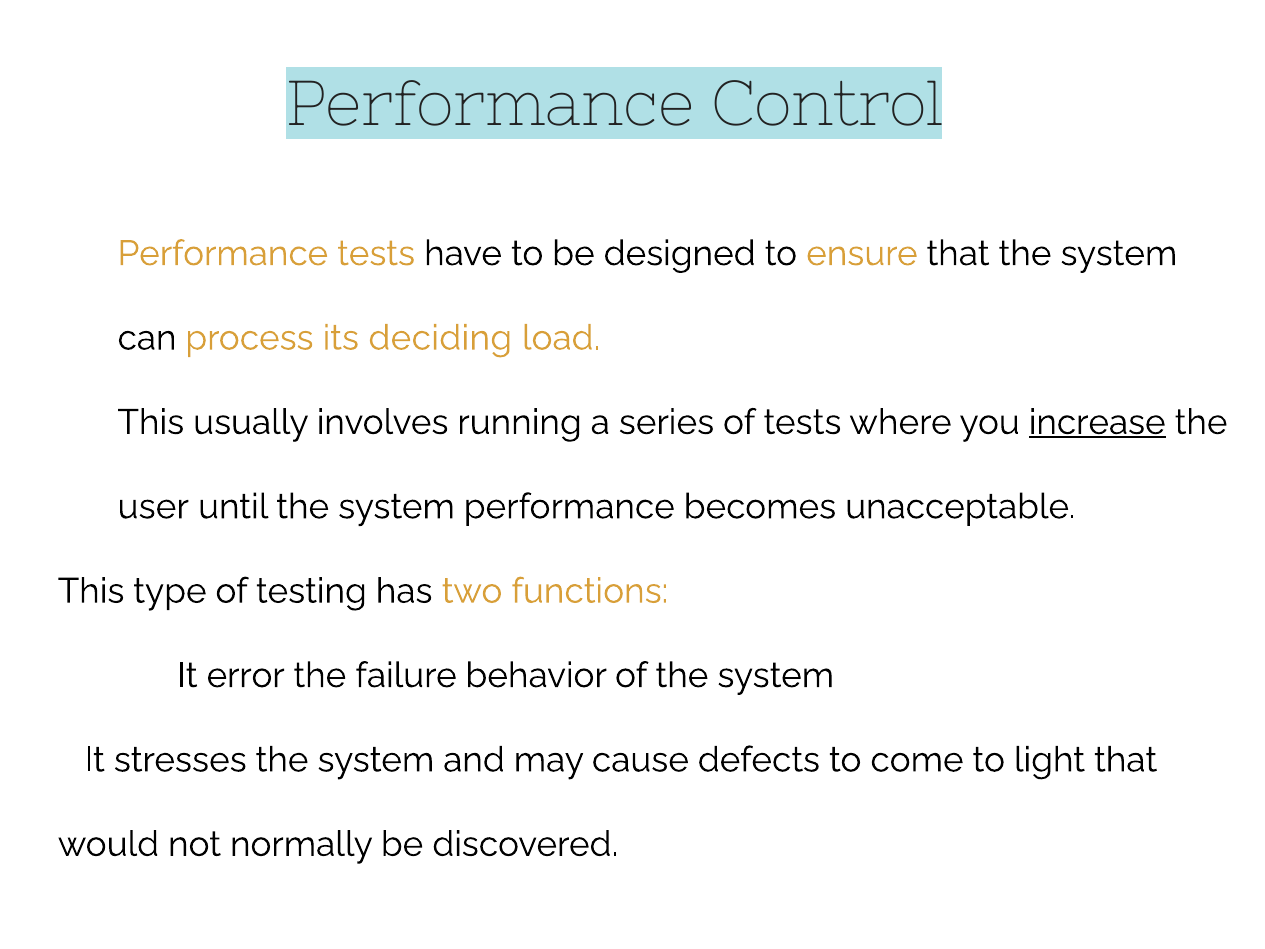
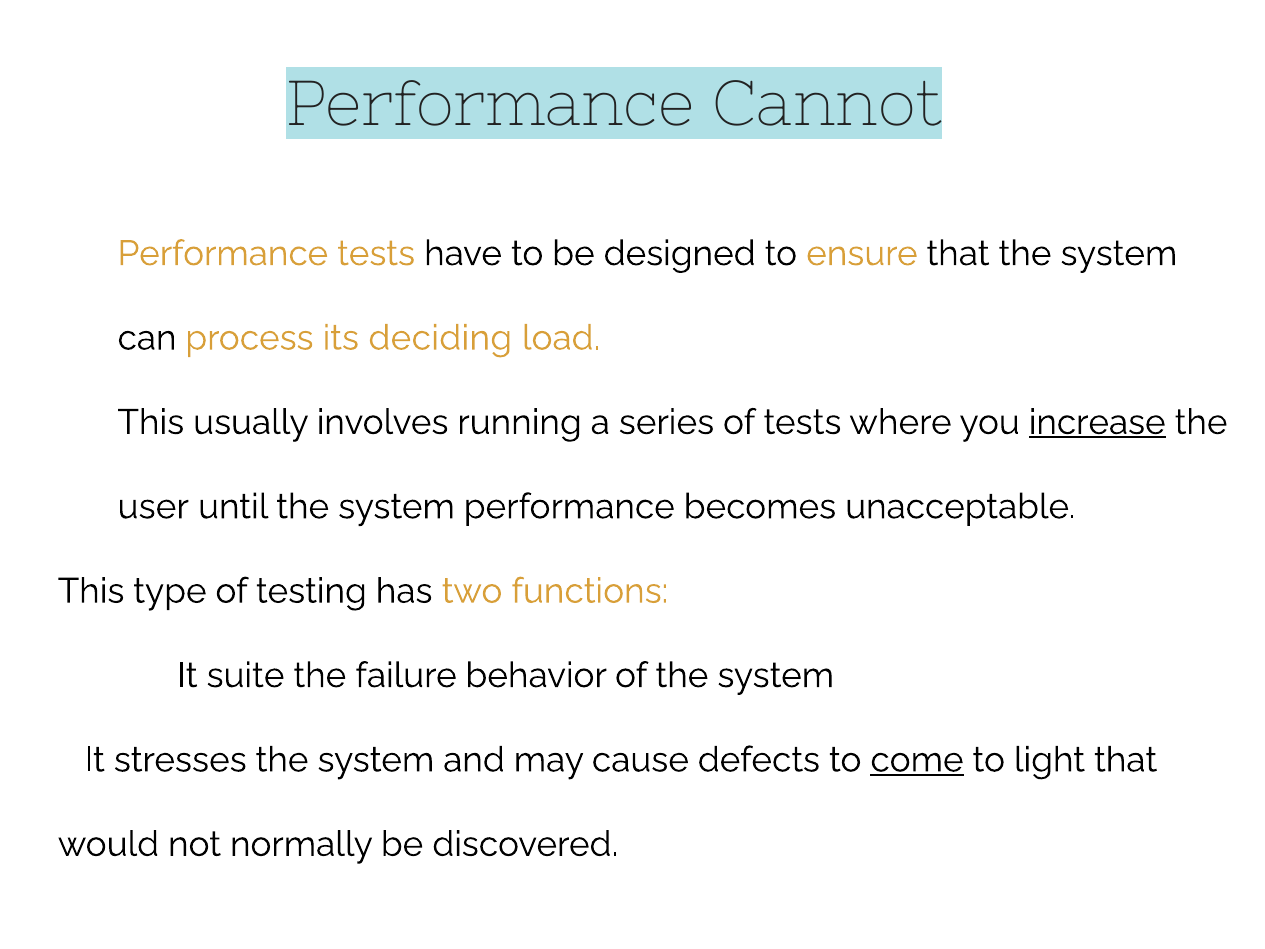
Control: Control -> Cannot (827, 105)
error: error -> suite (246, 675)
come underline: none -> present (917, 760)
